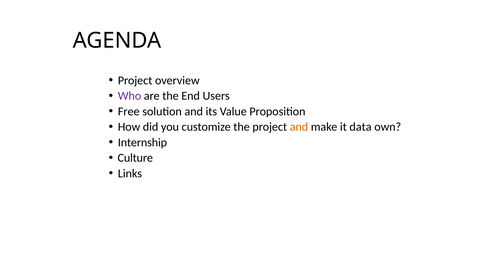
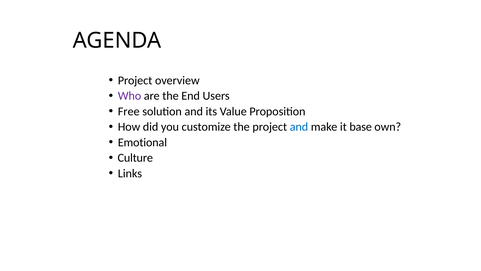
and colour: orange -> blue (299, 127)
data: data -> base (361, 127)
Internship: Internship -> Emotional (142, 142)
